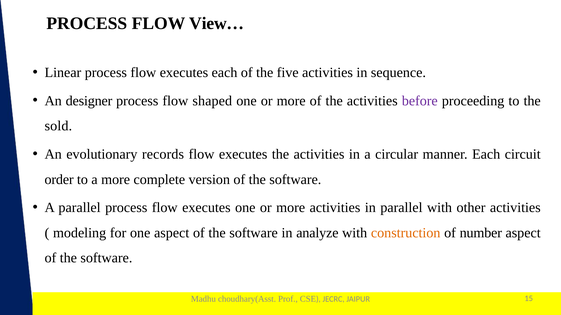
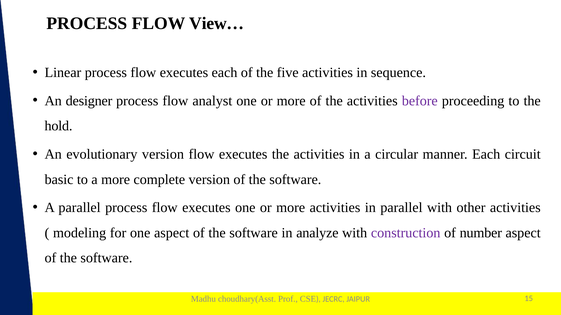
shaped: shaped -> analyst (212, 101)
sold: sold -> hold (59, 126)
evolutionary records: records -> version (163, 154)
order: order -> basic (59, 180)
construction colour: orange -> purple (406, 233)
